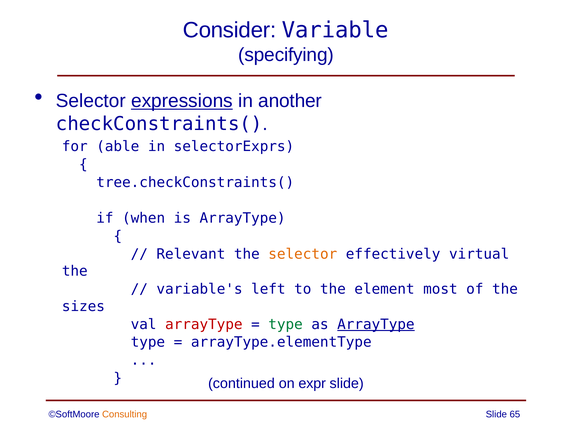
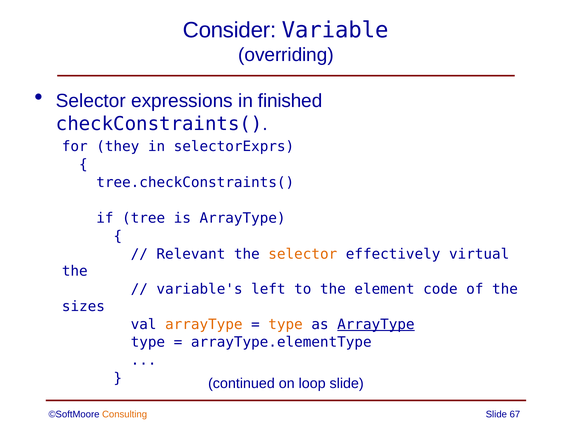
specifying: specifying -> overriding (286, 55)
expressions underline: present -> none (182, 101)
another: another -> finished (290, 101)
able: able -> they (118, 146)
when: when -> tree (144, 218)
most: most -> code (440, 289)
arrayType colour: red -> orange (204, 324)
type colour: green -> orange (286, 324)
expr: expr -> loop (312, 383)
65: 65 -> 67 (515, 414)
